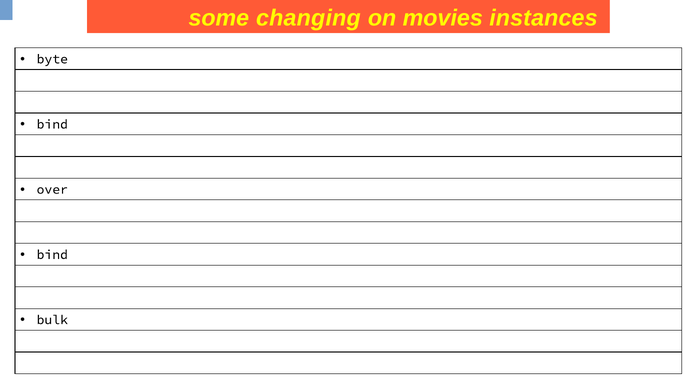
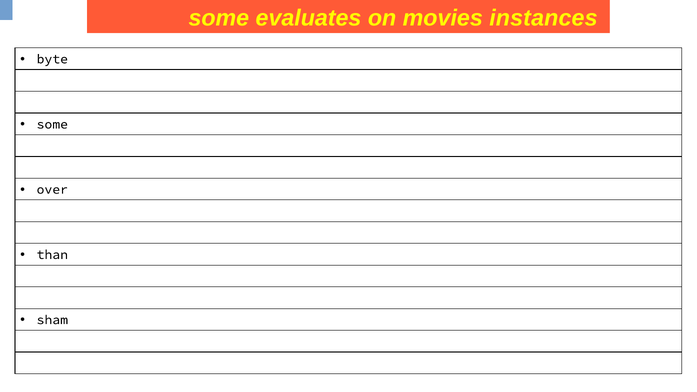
changing: changing -> evaluates (309, 18)
bind: bind -> some (52, 124)
bind: bind -> than (52, 255)
bulk: bulk -> sham (52, 320)
